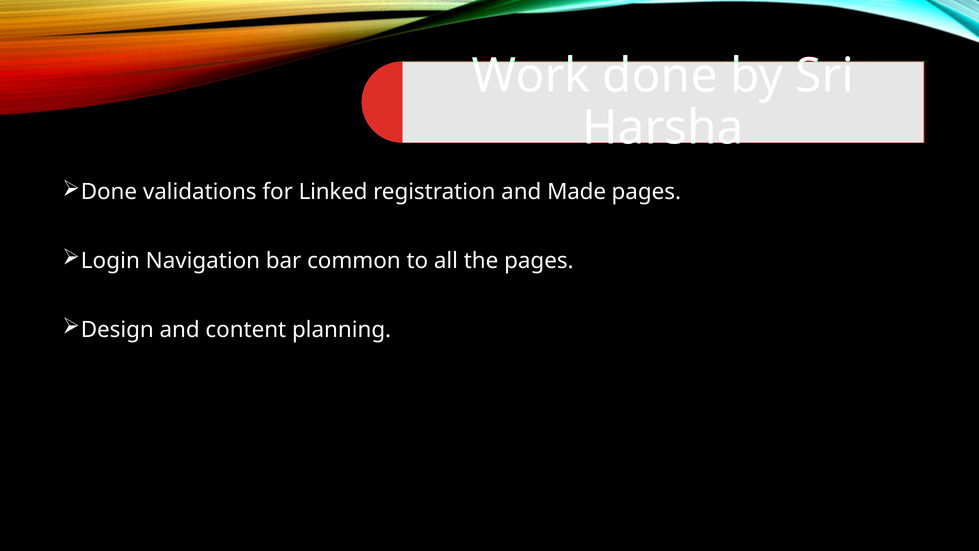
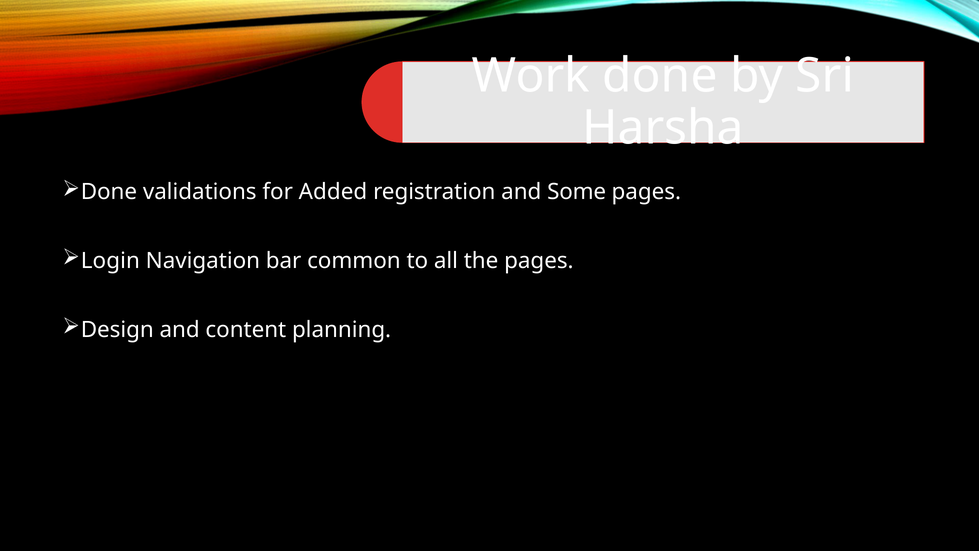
Linked: Linked -> Added (333, 192)
Made: Made -> Some (577, 192)
